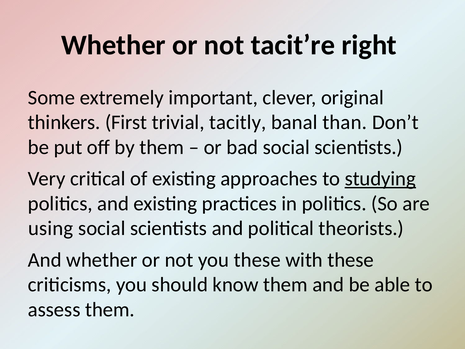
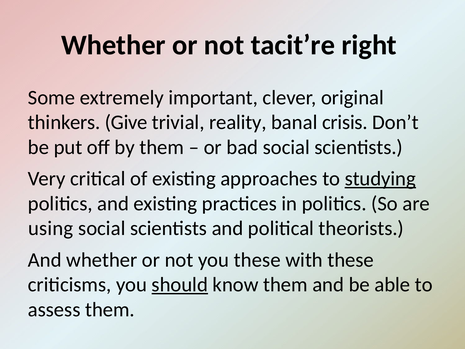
First: First -> Give (126, 122)
tacitly: tacitly -> reality (238, 122)
than: than -> crisis (345, 122)
should underline: none -> present (180, 285)
